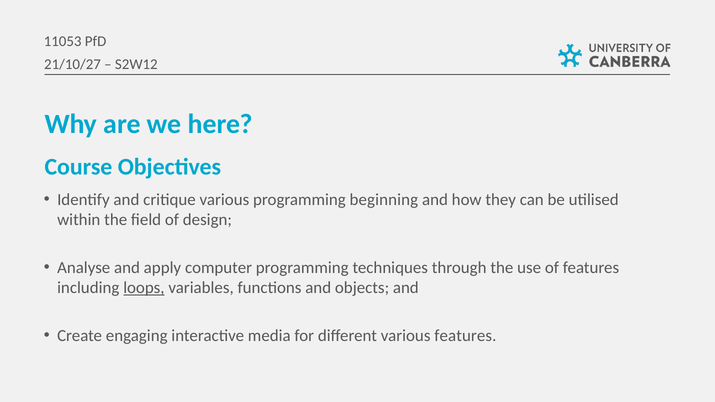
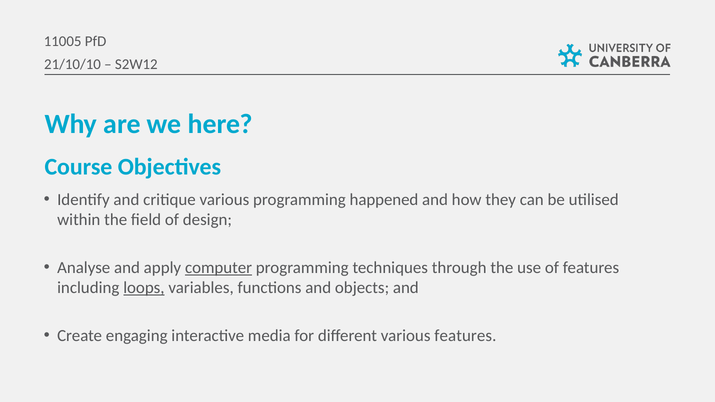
11053: 11053 -> 11005 (63, 41)
21/10/27: 21/10/27 -> 21/10/10 (72, 64)
beginning: beginning -> happened (384, 200)
computer underline: none -> present (219, 268)
